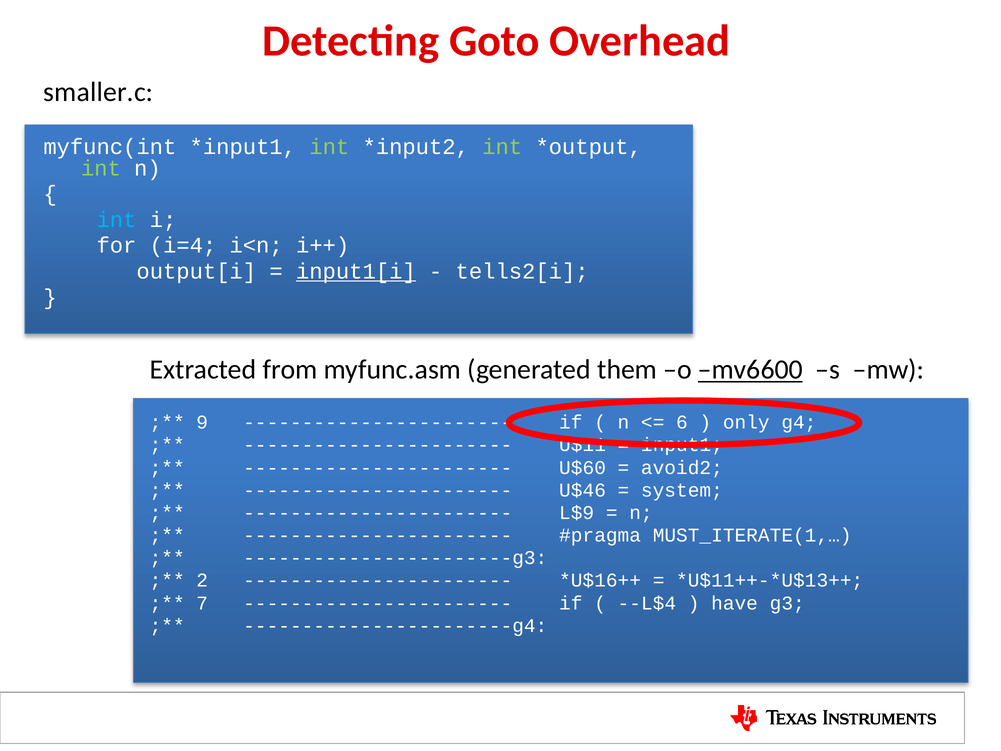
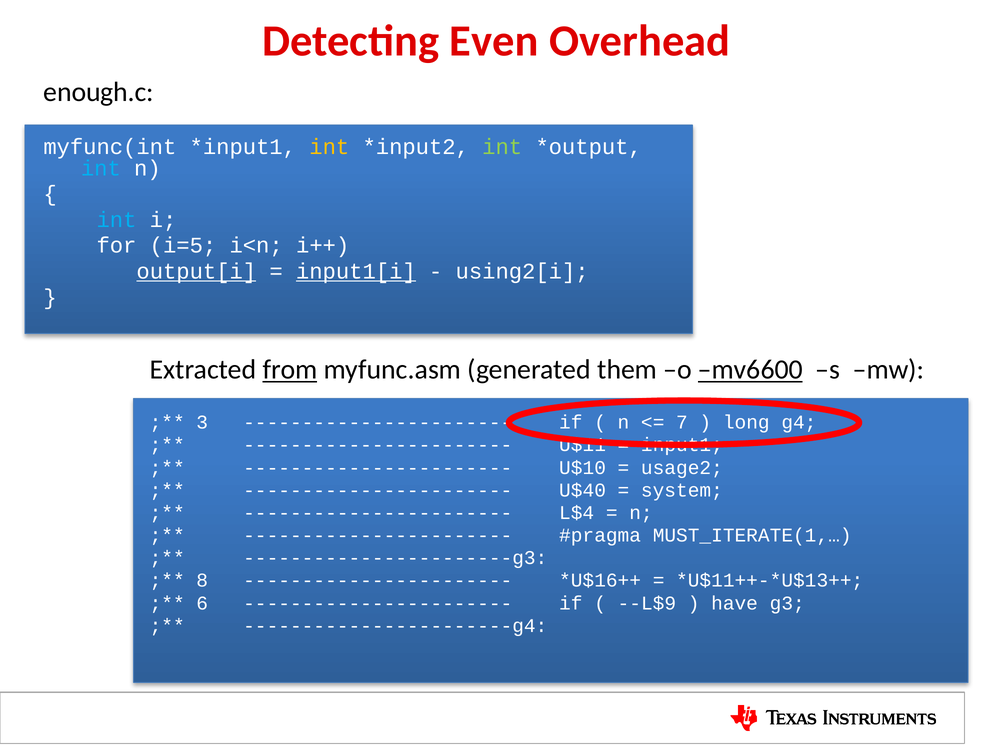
Goto: Goto -> Even (494, 41)
smaller.c: smaller.c -> enough.c (99, 92)
int colour: light green -> yellow (329, 147)
int colour: light green -> light blue (101, 168)
i=4: i=4 -> i=5 (183, 246)
output[i underline: none -> present (196, 271)
tells2[i: tells2[i -> using2[i (522, 271)
from underline: none -> present (290, 370)
9: 9 -> 3 (202, 422)
6: 6 -> 7 (682, 422)
only: only -> long (746, 422)
U$60: U$60 -> U$10 (583, 467)
avoid2: avoid2 -> usage2 (682, 467)
U$46: U$46 -> U$40 (583, 490)
L$9: L$9 -> L$4 (577, 513)
2: 2 -> 8 (202, 580)
7: 7 -> 6 (202, 603)
--L$4: --L$4 -> --L$9 (647, 603)
